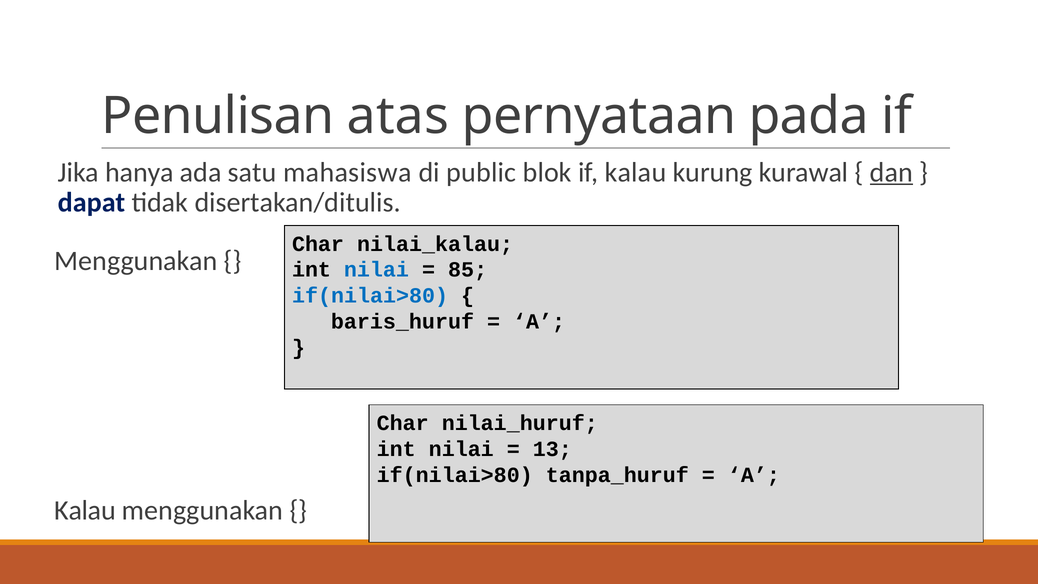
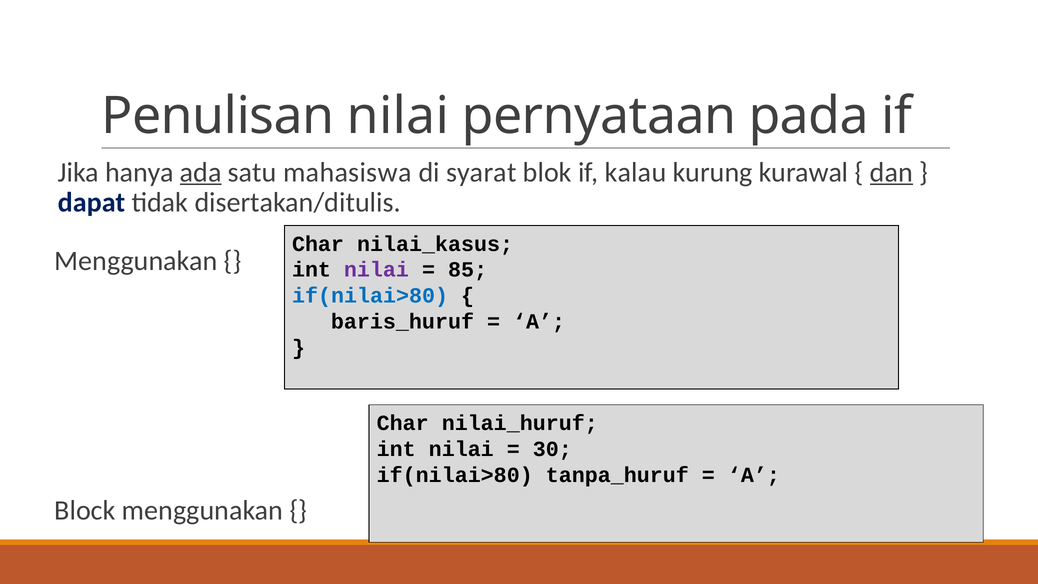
Penulisan atas: atas -> nilai (398, 116)
ada underline: none -> present (201, 172)
public: public -> syarat (481, 172)
nilai_kalau: nilai_kalau -> nilai_kasus (435, 244)
nilai colour: blue -> purple (376, 270)
13: 13 -> 30 (552, 449)
Kalau: Kalau -> Block (85, 511)
